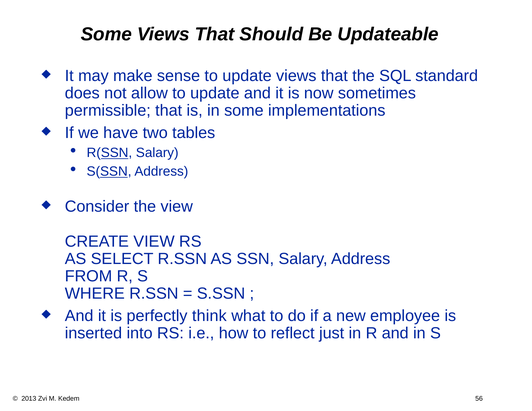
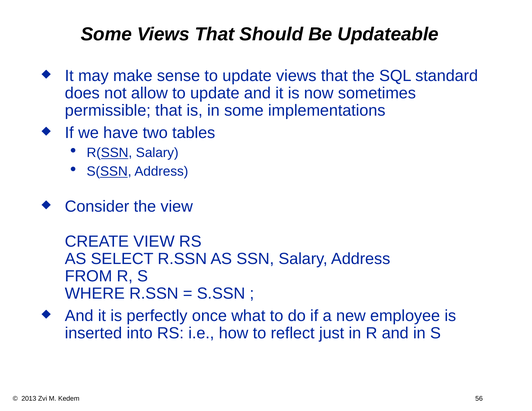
think: think -> once (209, 316)
